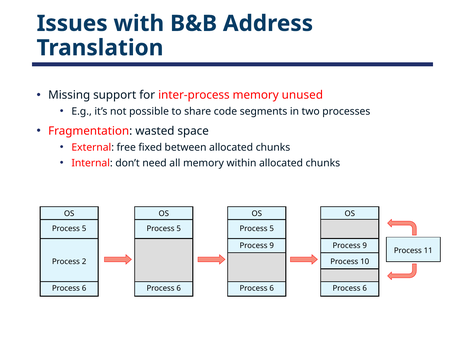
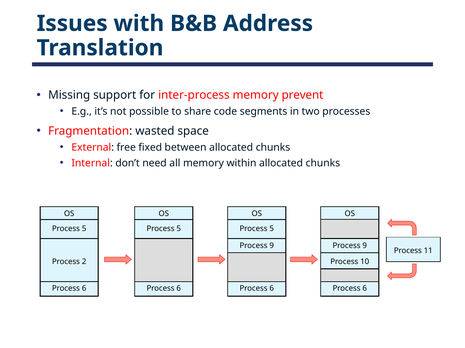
unused: unused -> prevent (302, 95)
